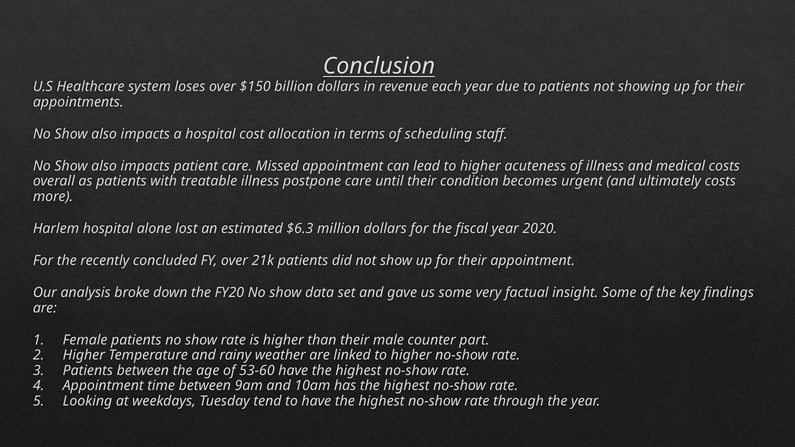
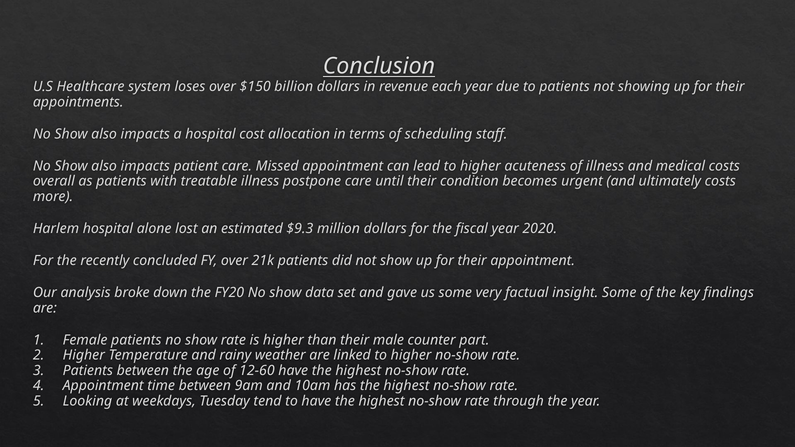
$6.3: $6.3 -> $9.3 (300, 229)
53-60: 53-60 -> 12-60 (257, 371)
